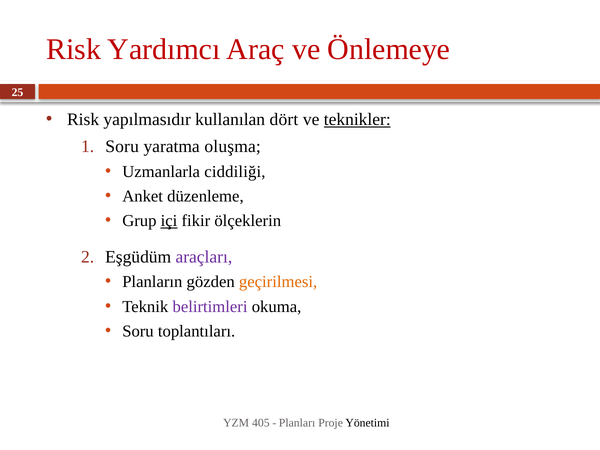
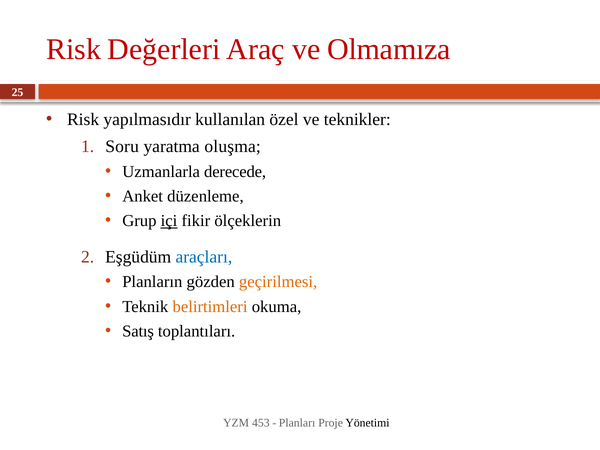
Yardımcı: Yardımcı -> Değerleri (164, 50)
Önlemeye: Önlemeye -> Olmamıza (389, 50)
dört: dört -> özel (284, 120)
teknikler underline: present -> none (357, 120)
ciddiliği: ciddiliği -> derecede (235, 172)
araçları colour: purple -> blue (204, 257)
belirtimleri colour: purple -> orange (210, 306)
Soru: Soru -> Satış (138, 331)
405: 405 -> 453 (261, 423)
